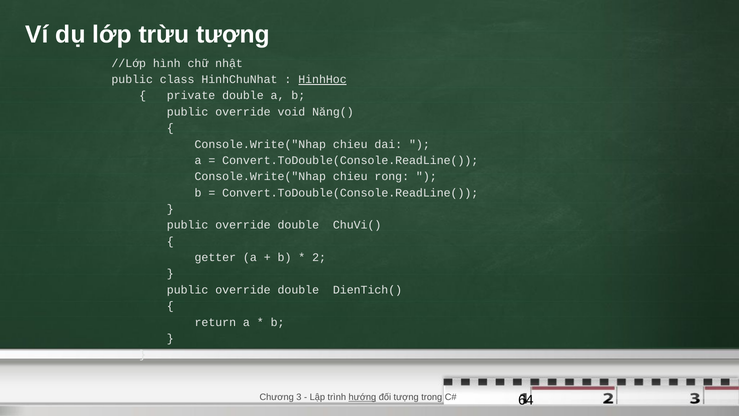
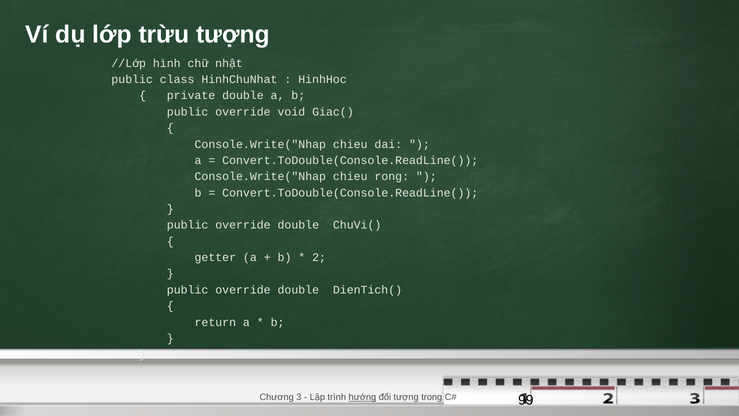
HinhHoc underline: present -> none (322, 79)
Năng(: Năng( -> Giac( (333, 112)
64: 64 -> 99 (526, 400)
